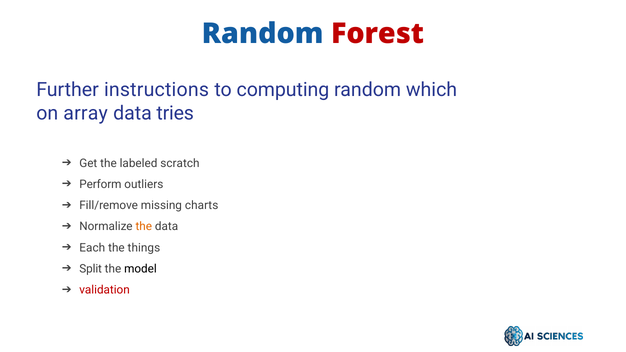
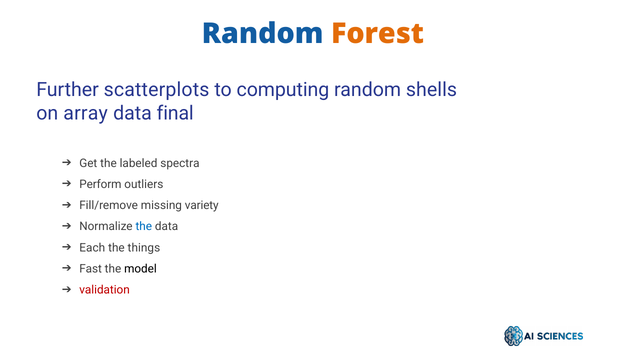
Forest colour: red -> orange (378, 34)
instructions: instructions -> scatterplots (157, 90)
which: which -> shells (431, 90)
tries: tries -> final (175, 113)
scratch: scratch -> spectra (180, 163)
charts: charts -> variety (202, 205)
the colour: orange -> blue (144, 227)
Split: Split -> Fast (91, 269)
